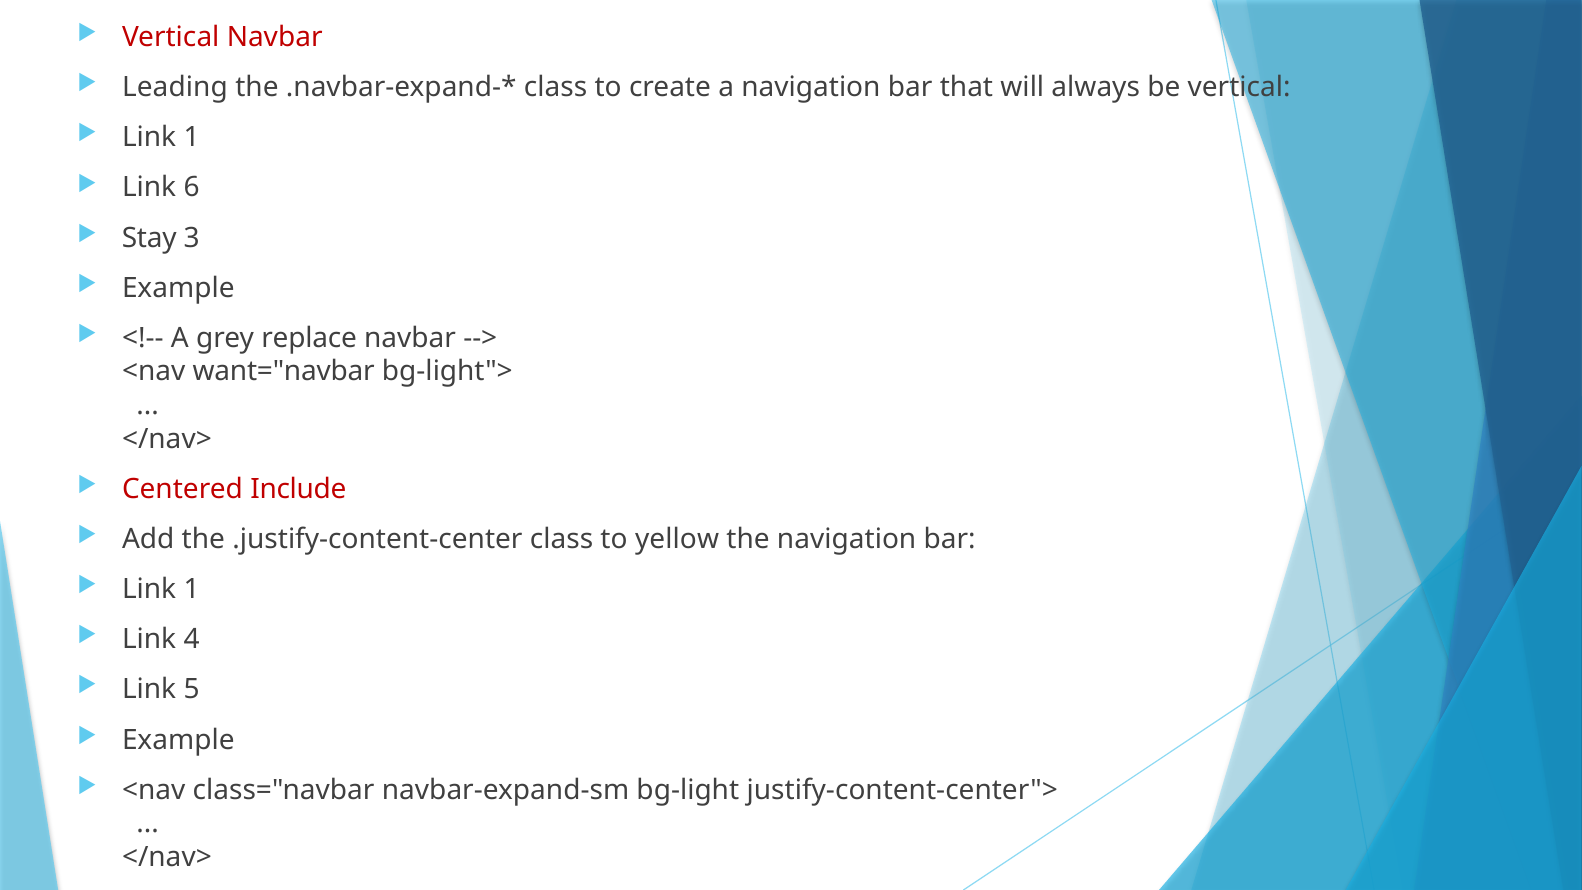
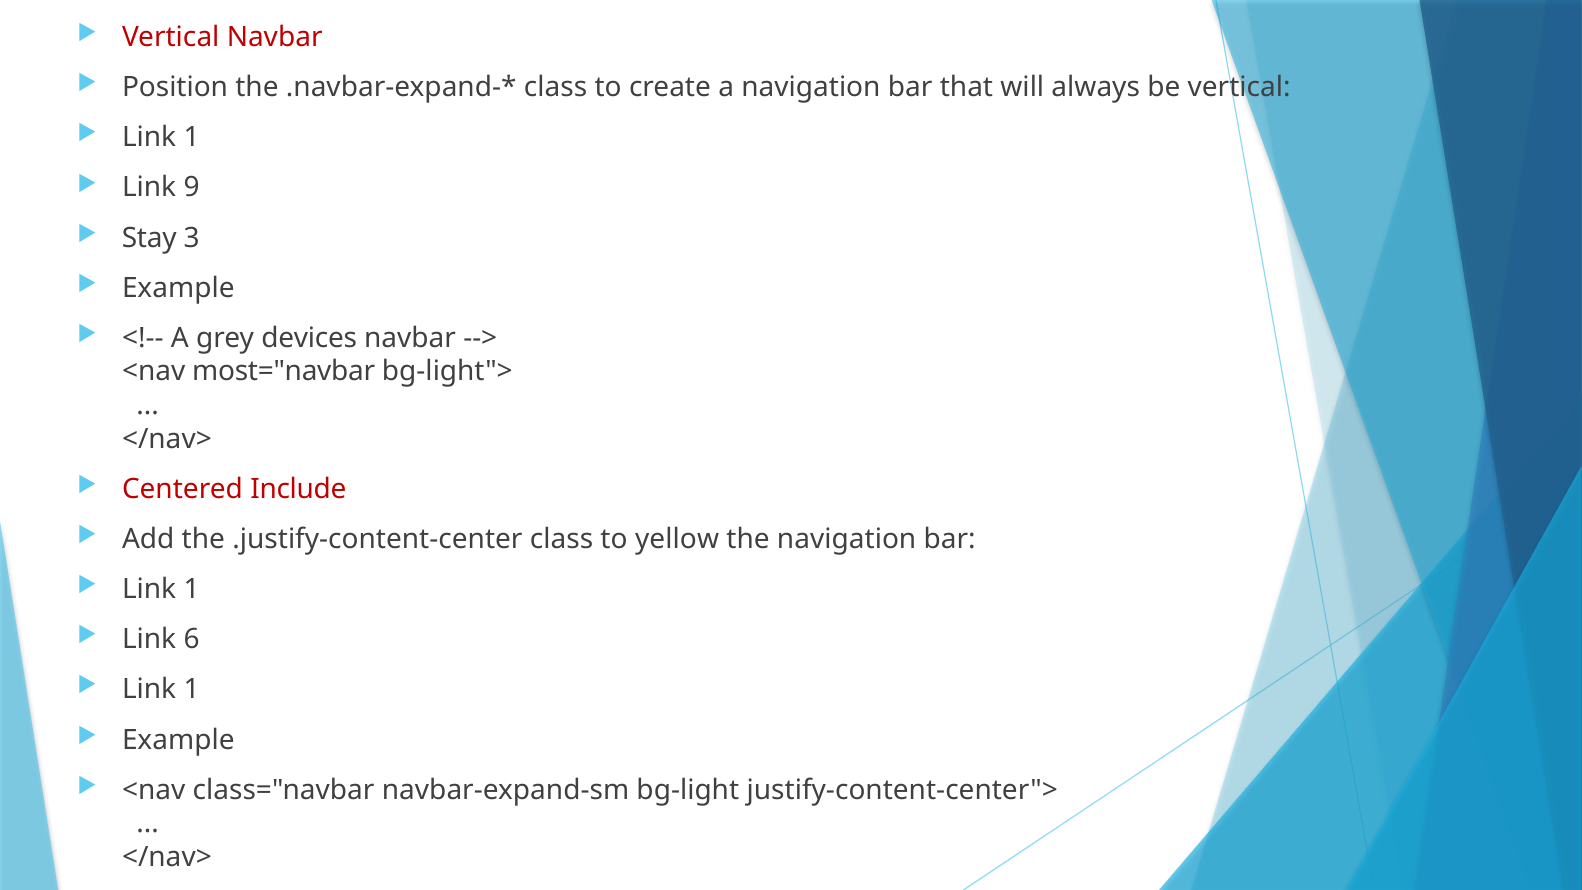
Leading: Leading -> Position (175, 87)
6: 6 -> 9 (192, 188)
replace: replace -> devices (309, 338)
want="navbar: want="navbar -> most="navbar (284, 372)
4: 4 -> 6 (192, 639)
5: 5 -> 1 (192, 690)
